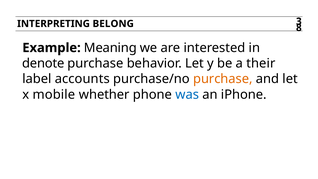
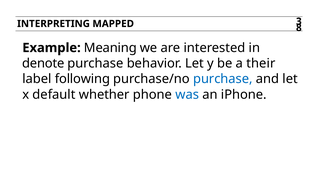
BELONG: BELONG -> MAPPED (113, 24)
accounts: accounts -> following (82, 79)
purchase colour: orange -> blue (223, 79)
mobile: mobile -> default (54, 94)
